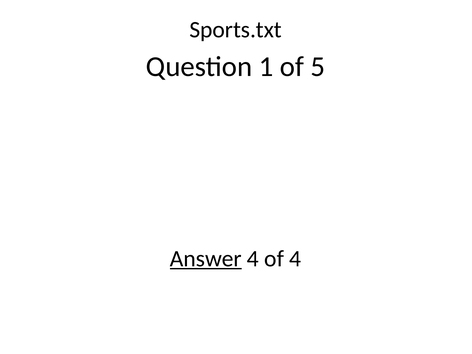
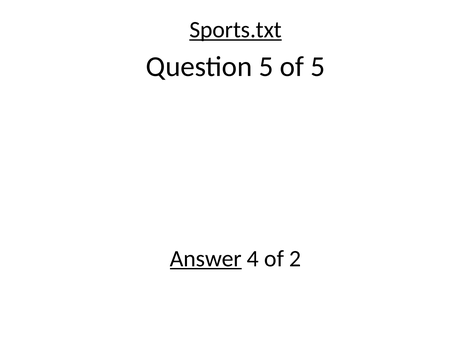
Sports.txt underline: none -> present (236, 30)
Question 1: 1 -> 5 (266, 67)
of 4: 4 -> 2 (295, 259)
